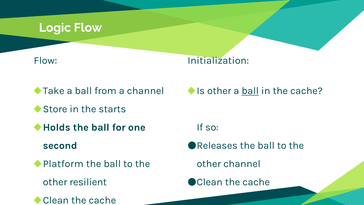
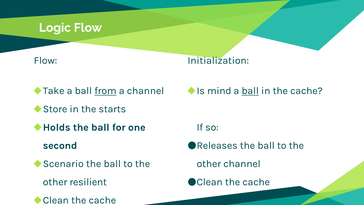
from underline: none -> present (105, 91)
Is other: other -> mind (219, 91)
Platform: Platform -> Scenario (63, 164)
